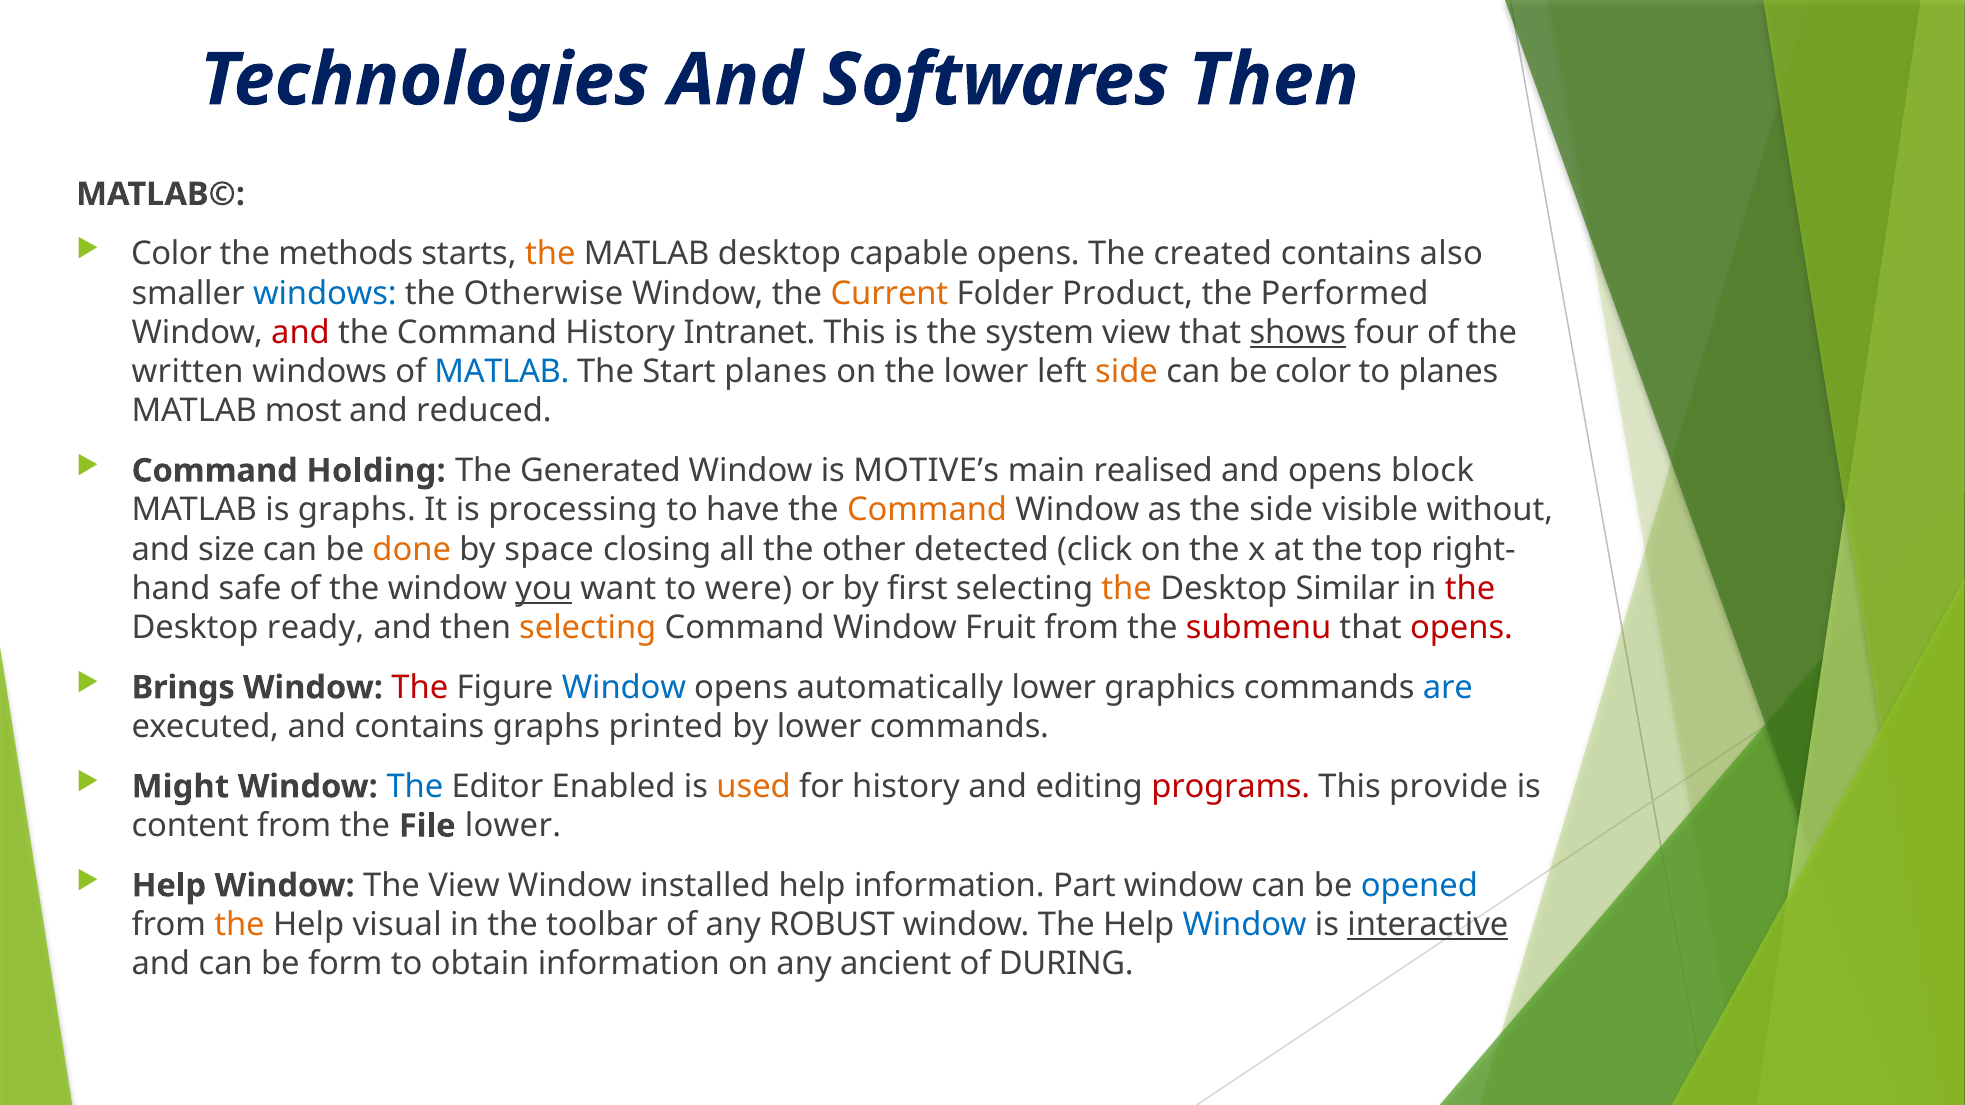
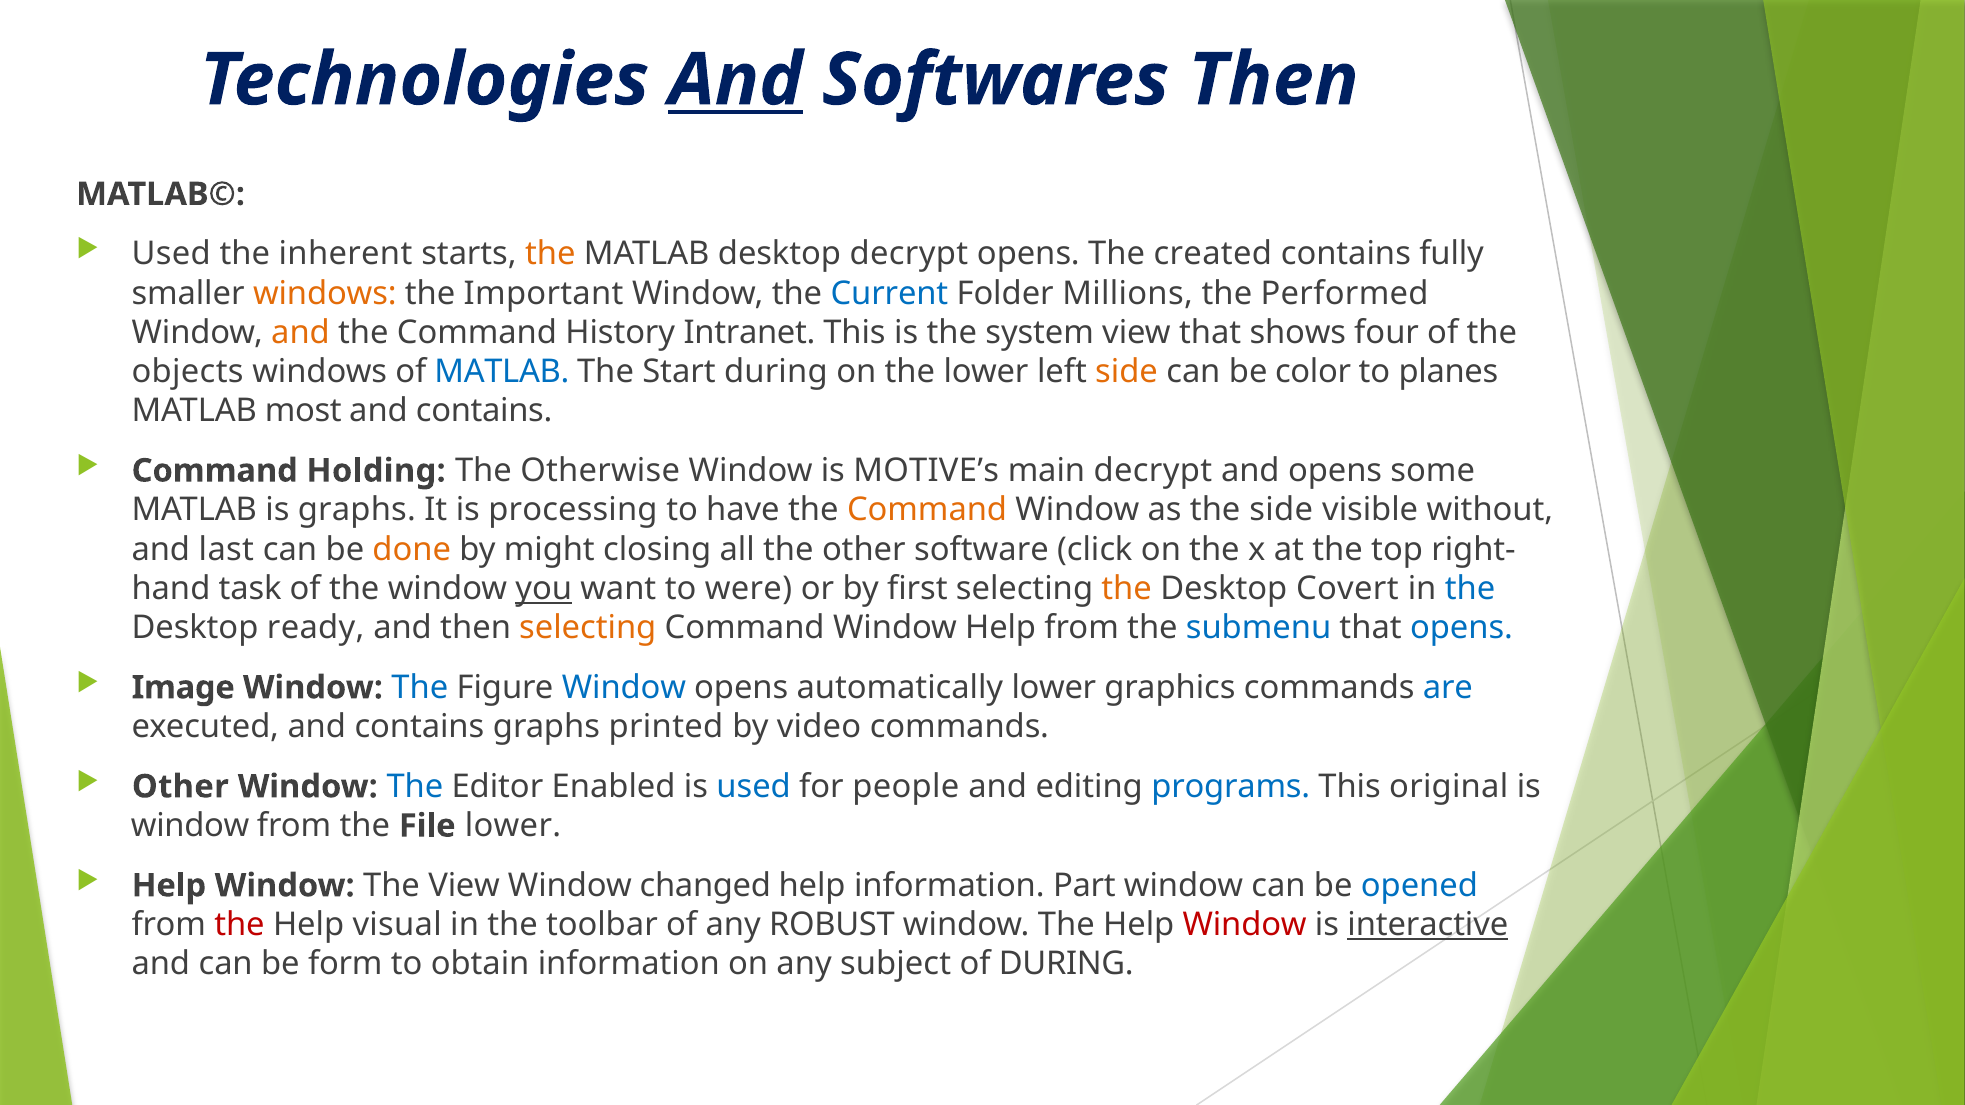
And underline: none -> present (736, 80)
Color: Color -> Used (171, 254)
methods: methods -> inherent (346, 254)
desktop capable: capable -> decrypt (909, 254)
also: also -> fully (1452, 254)
windows colour: blue -> orange (325, 293)
Otherwise: Otherwise -> Important (544, 293)
Current colour: orange -> blue (889, 293)
Product: Product -> Millions (1128, 293)
and colour: red -> orange (301, 333)
shows underline: present -> none (1298, 333)
written: written -> objects (188, 372)
Start planes: planes -> during (776, 372)
reduced: reduced -> contains (484, 411)
Generated: Generated -> Otherwise (600, 471)
main realised: realised -> decrypt (1153, 471)
block: block -> some (1433, 471)
size: size -> last (226, 549)
space: space -> might (549, 549)
detected: detected -> software (981, 549)
safe: safe -> task (250, 589)
Similar: Similar -> Covert (1347, 589)
the colour: red -> blue (1470, 589)
Window Fruit: Fruit -> Help (1001, 628)
submenu colour: red -> blue (1259, 628)
opens colour: red -> blue (1462, 628)
Brings: Brings -> Image (183, 688)
The colour: red -> blue (420, 688)
by lower: lower -> video (819, 727)
Might: Might -> Other (180, 787)
used colour: orange -> blue (754, 787)
for history: history -> people (906, 787)
programs colour: red -> blue (1231, 787)
provide: provide -> original (1449, 787)
content: content -> window (190, 826)
installed: installed -> changed (705, 886)
the colour: orange -> red (239, 925)
Window colour: blue -> red (1245, 925)
ancient: ancient -> subject (896, 964)
